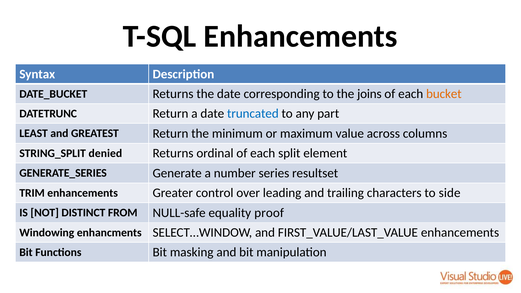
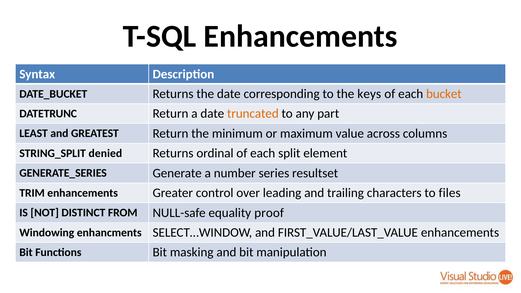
joins: joins -> keys (369, 94)
truncated colour: blue -> orange (253, 114)
side: side -> files (450, 193)
